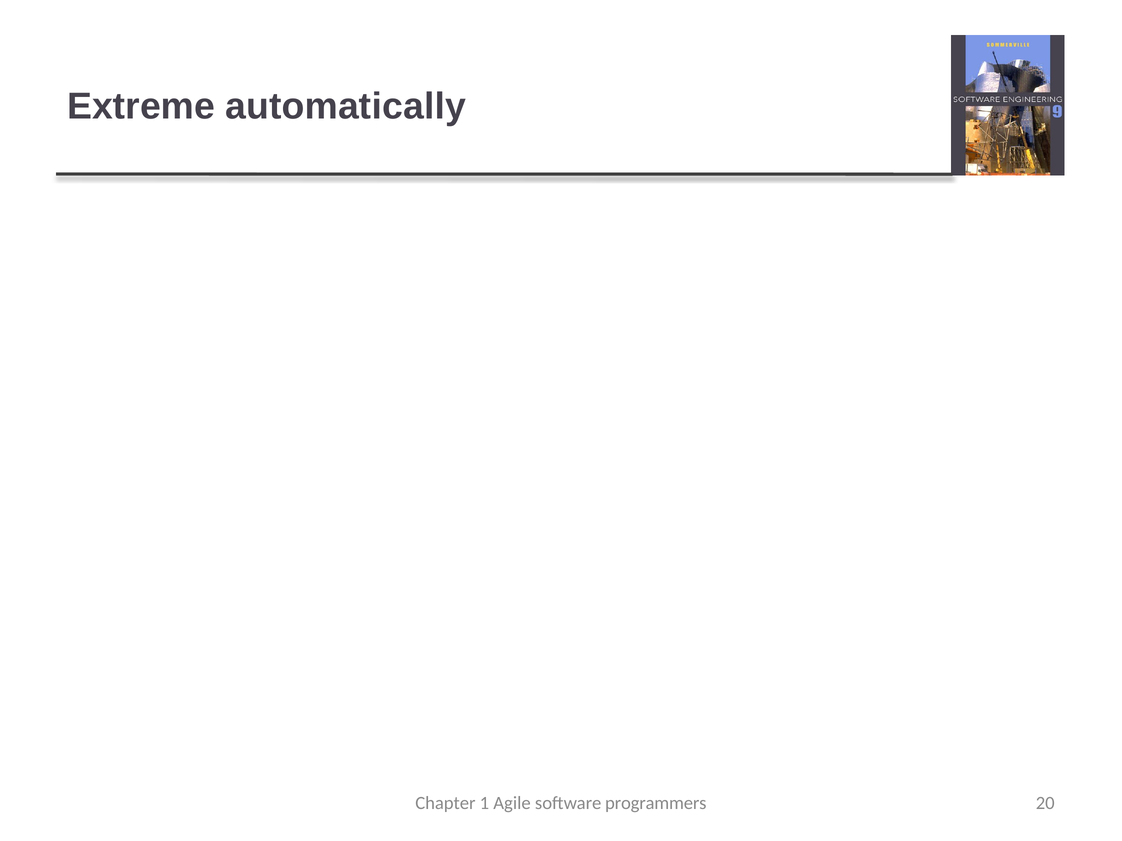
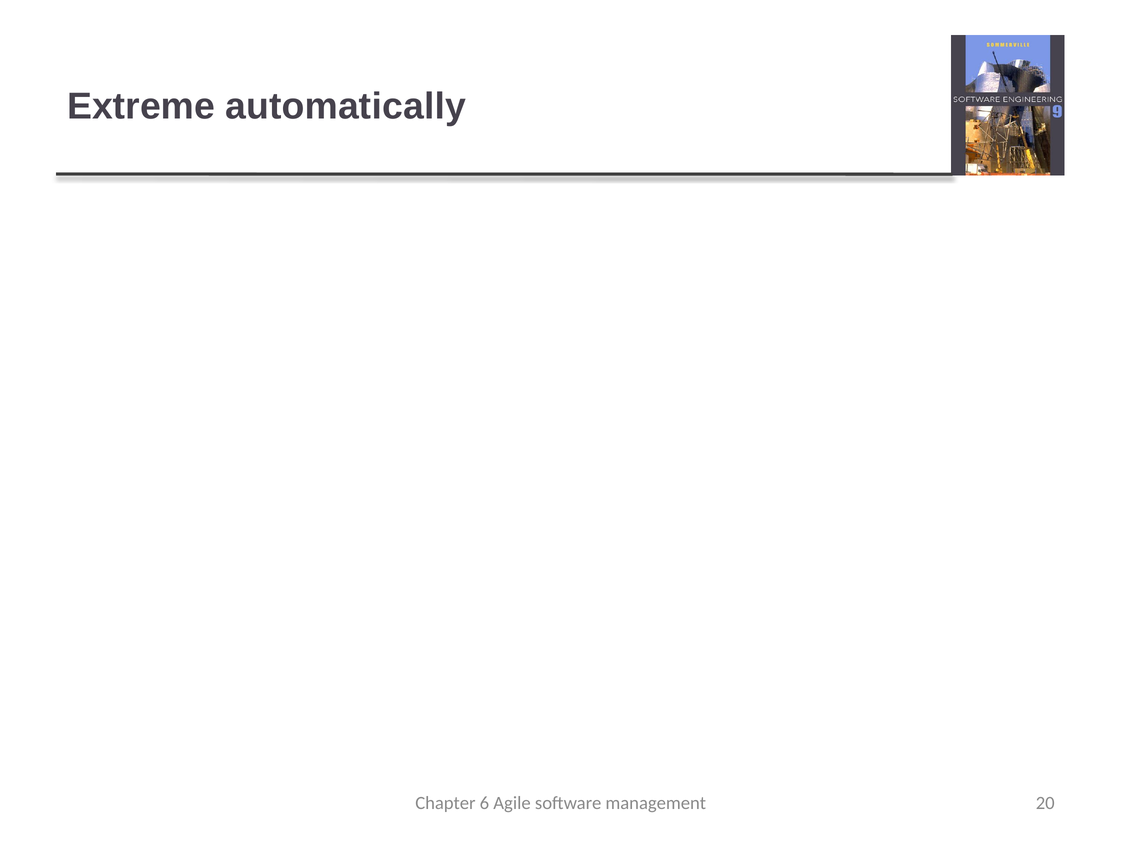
1: 1 -> 6 (484, 804)
programmers: programmers -> management (656, 804)
